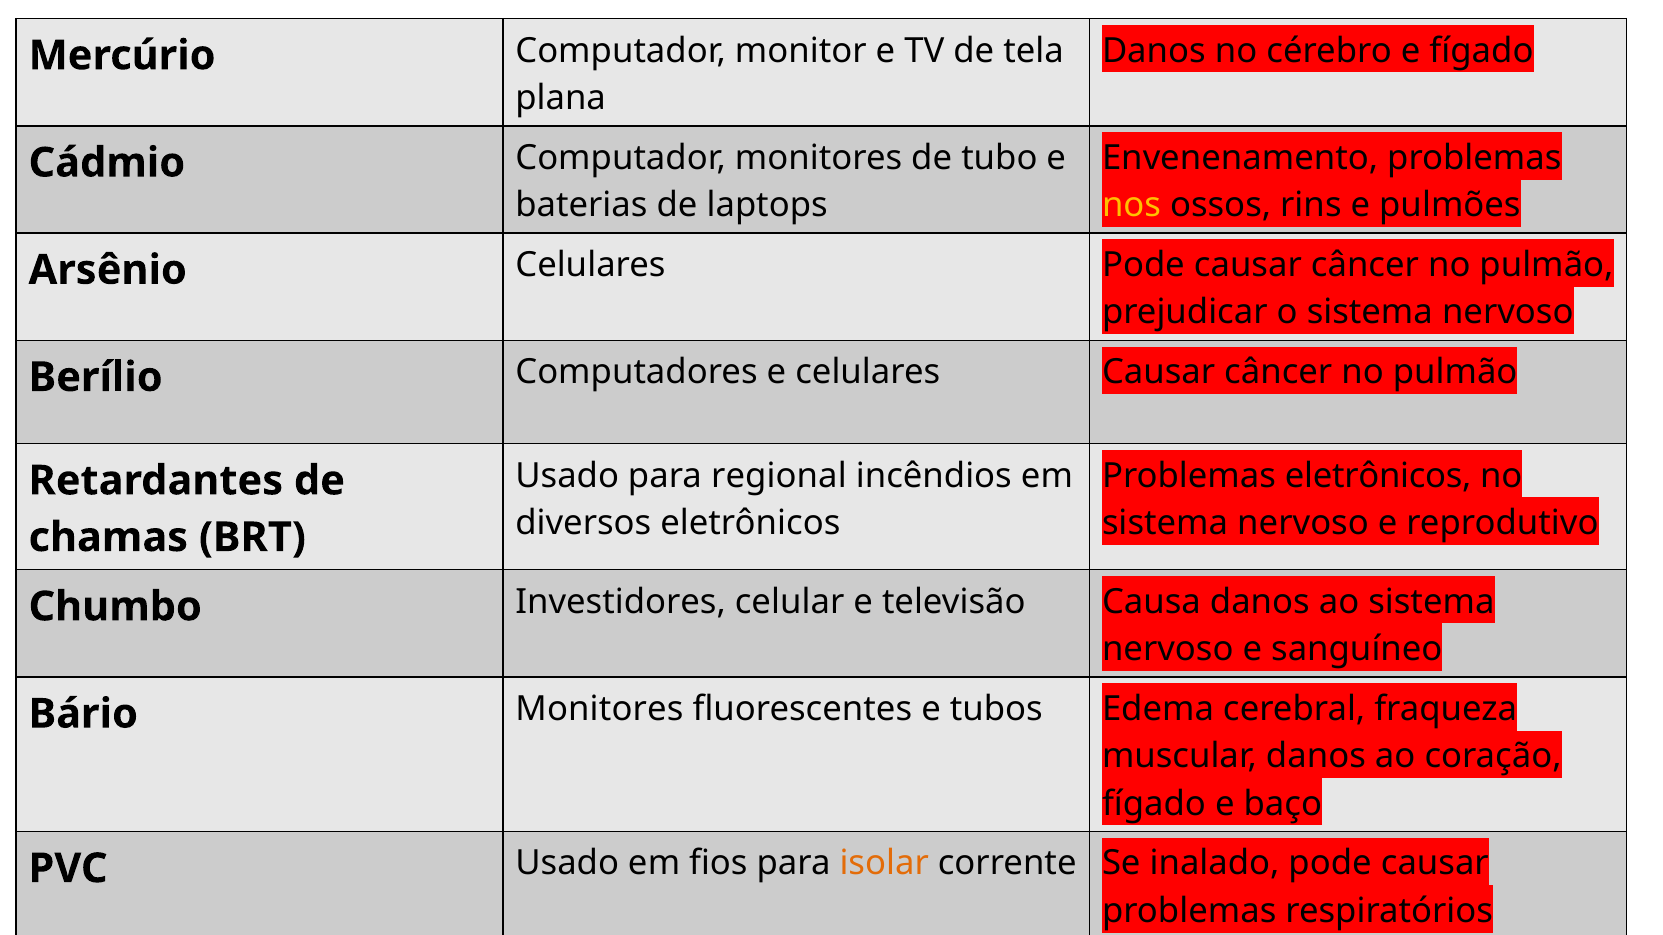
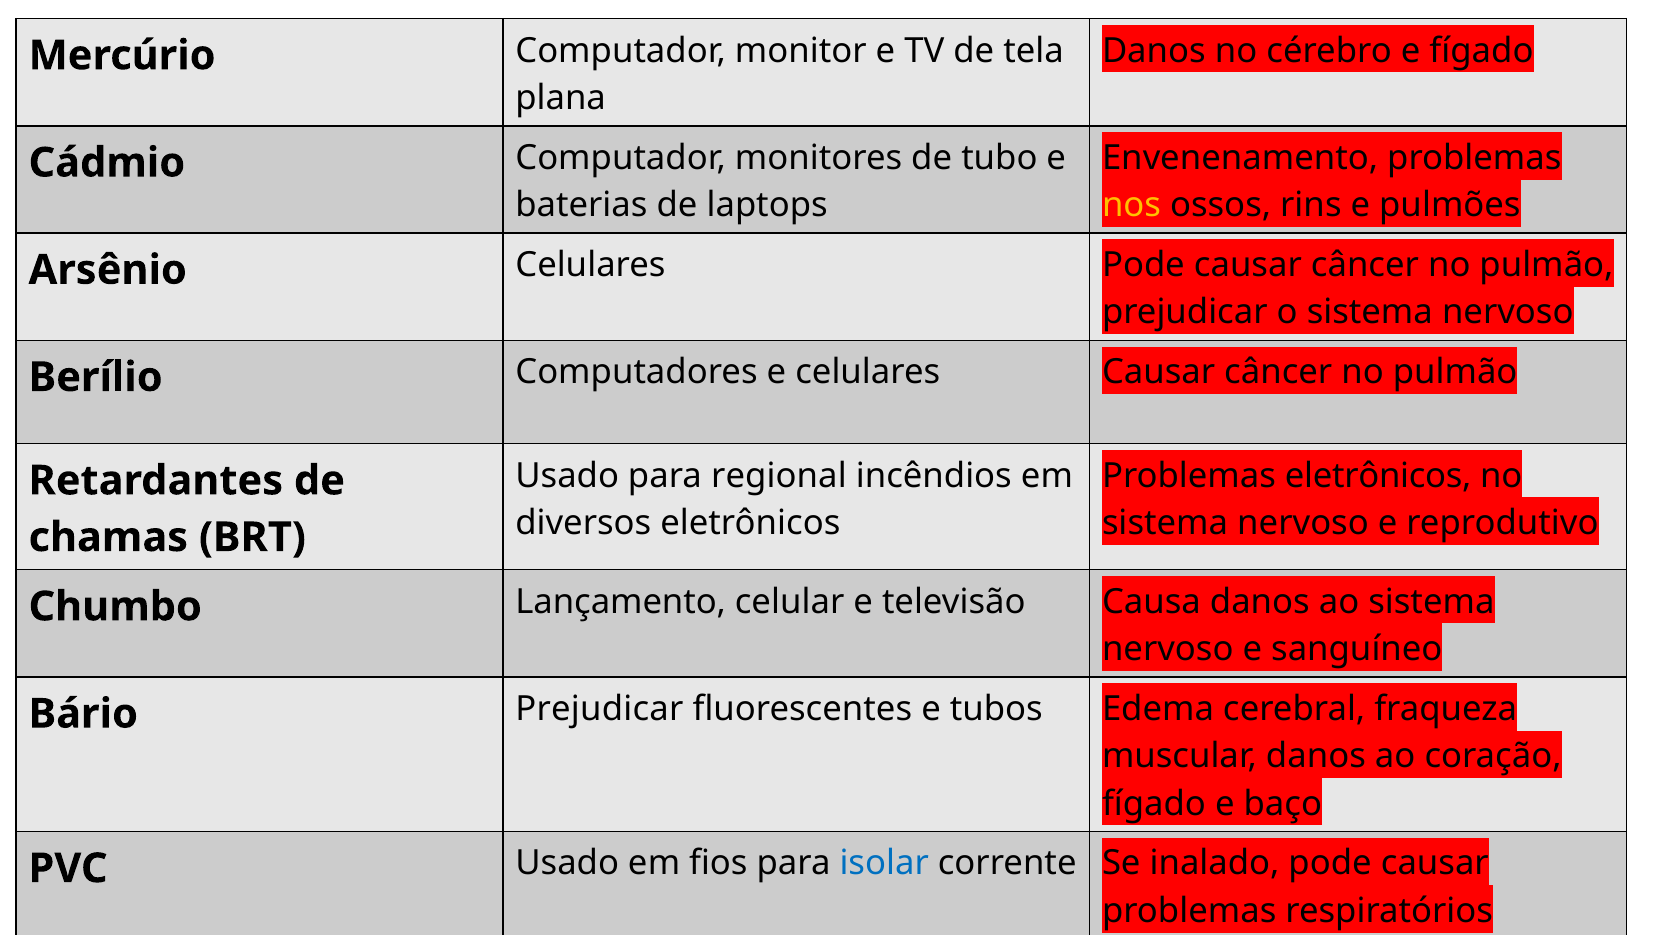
Investidores: Investidores -> Lançamento (621, 602)
Bário Monitores: Monitores -> Prejudicar (599, 709)
isolar colour: orange -> blue (884, 864)
